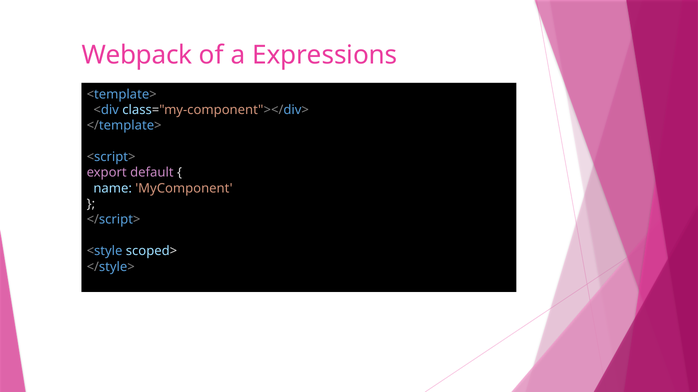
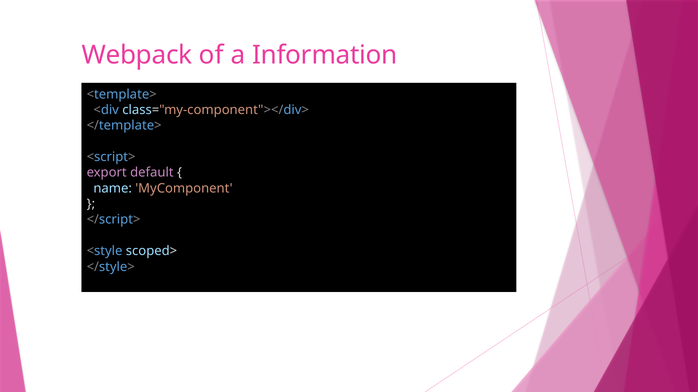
Expressions: Expressions -> Information (325, 55)
